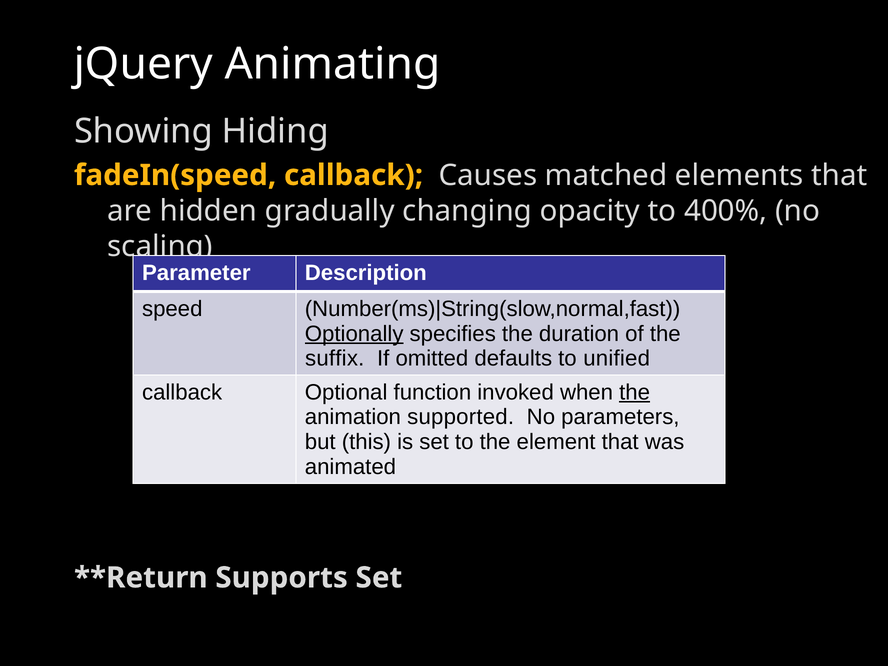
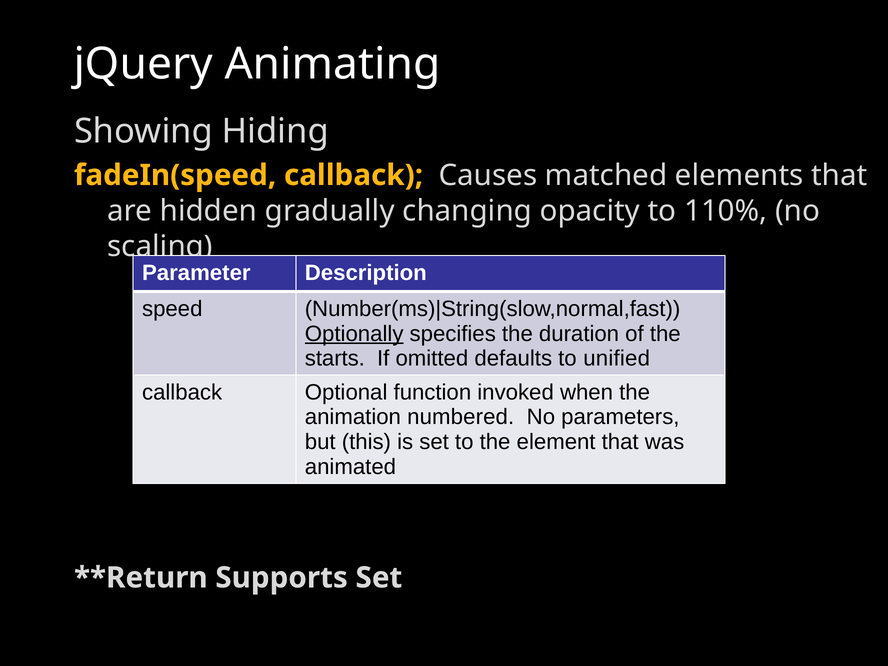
400%: 400% -> 110% (726, 211)
suffix: suffix -> starts (335, 359)
the underline: present -> none (635, 392)
supported: supported -> numbered (461, 417)
